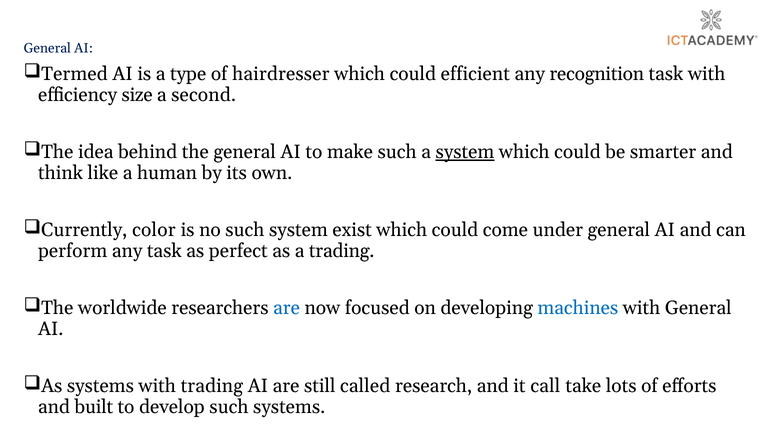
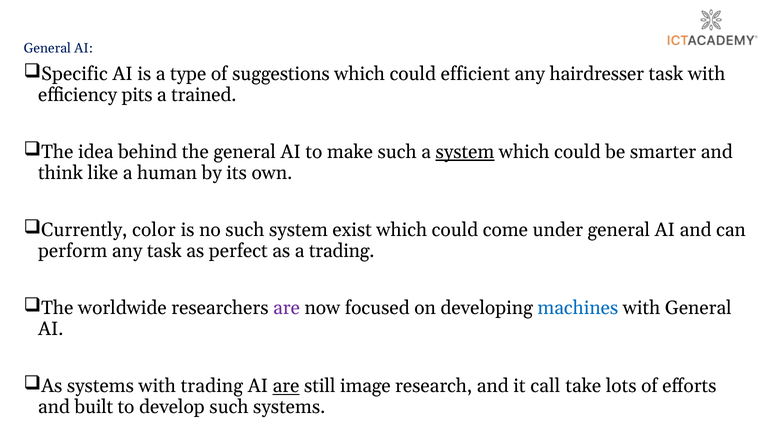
Termed: Termed -> Specific (74, 74)
hairdresser: hairdresser -> suggestions (281, 74)
recognition: recognition -> hairdresser (597, 74)
size: size -> pits (137, 95)
second: second -> trained (204, 95)
are colour: blue -> purple (287, 308)
are underline: none -> present (286, 386)
called: called -> image (365, 386)
